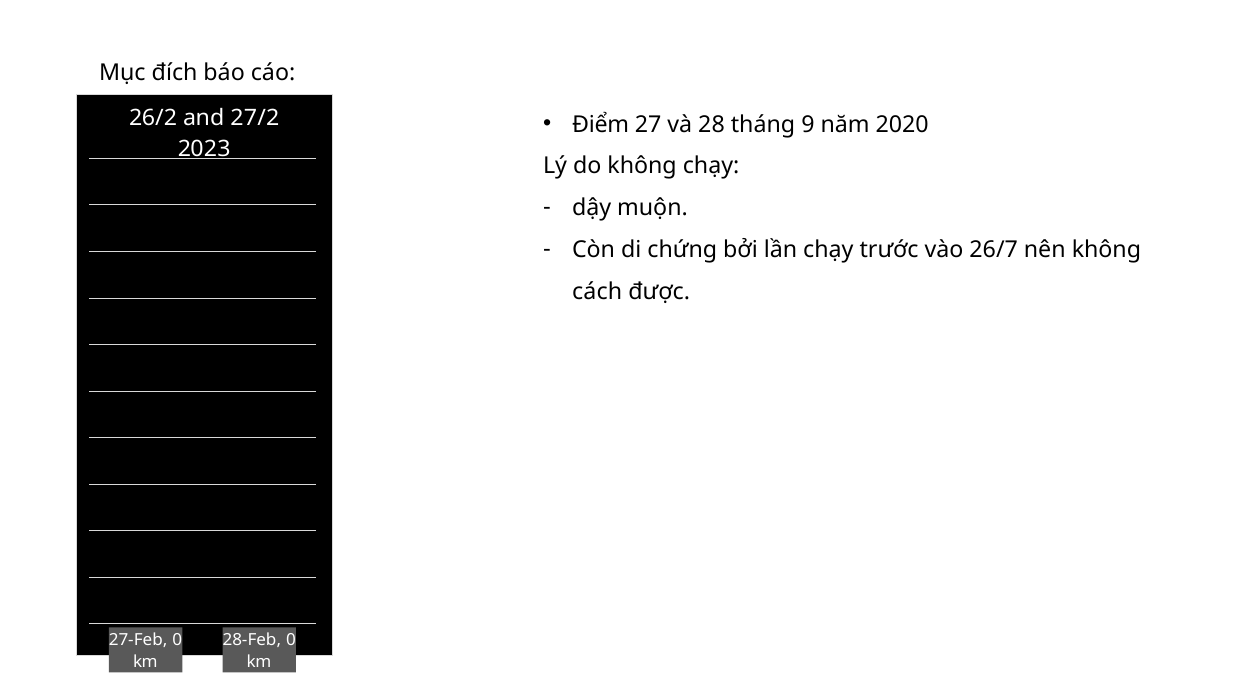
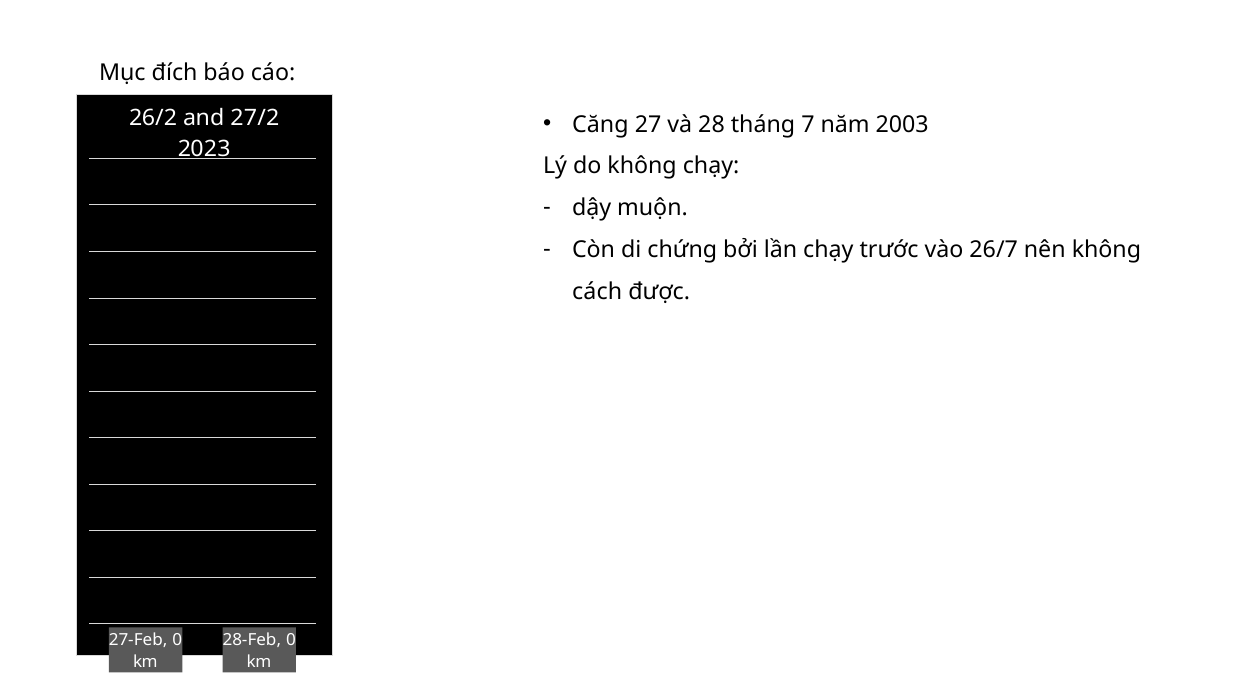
Điểm: Điểm -> Căng (600, 124)
9: 9 -> 7 (808, 124)
2020: 2020 -> 2003 (902, 124)
